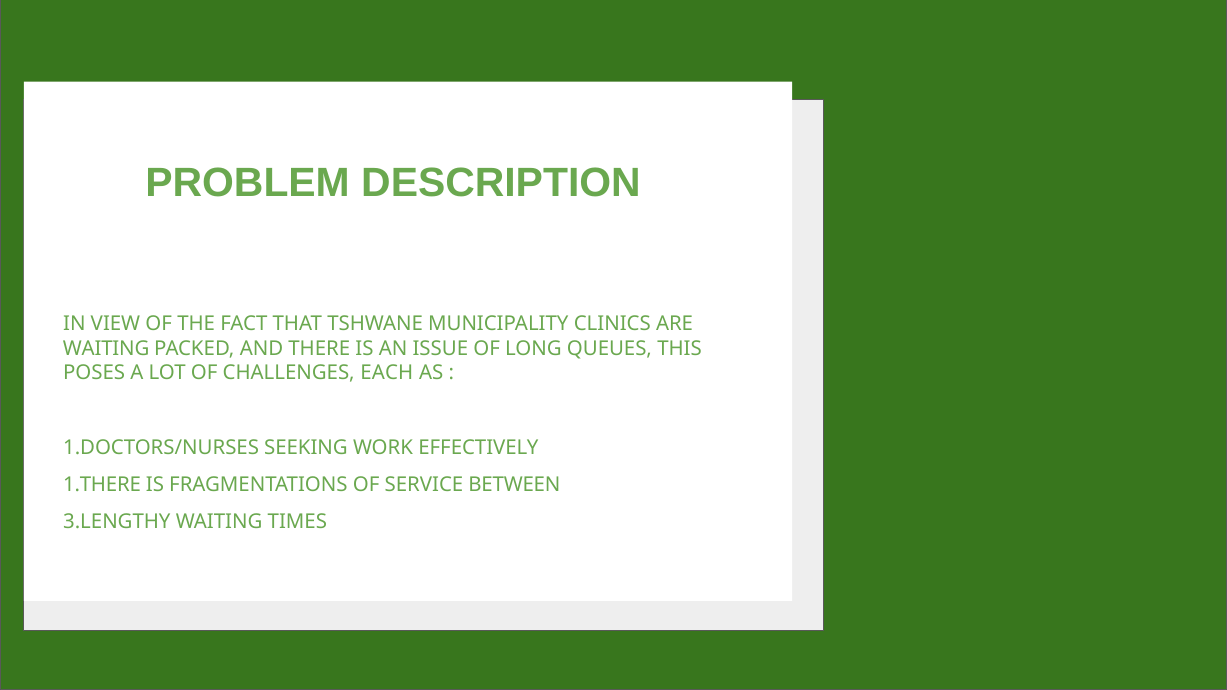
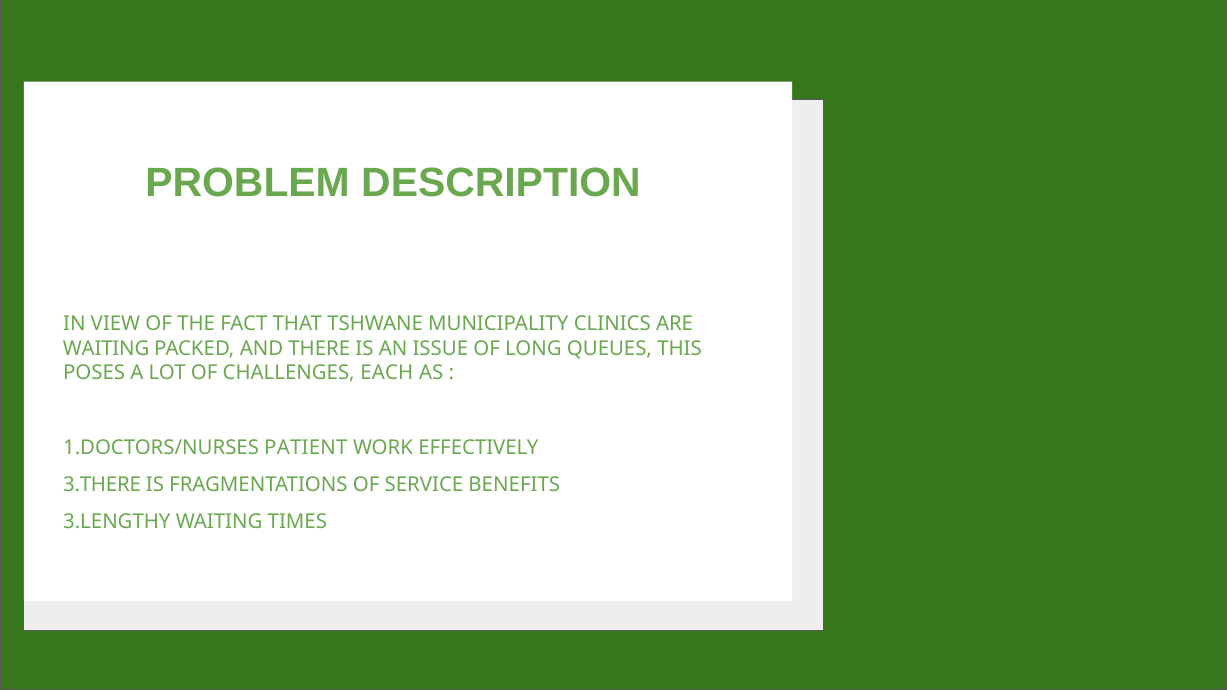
SEEKING: SEEKING -> PATIENT (306, 448)
1.THERE: 1.THERE -> 3.THERE (102, 485)
BETWEEN: BETWEEN -> BENEFITS (514, 485)
